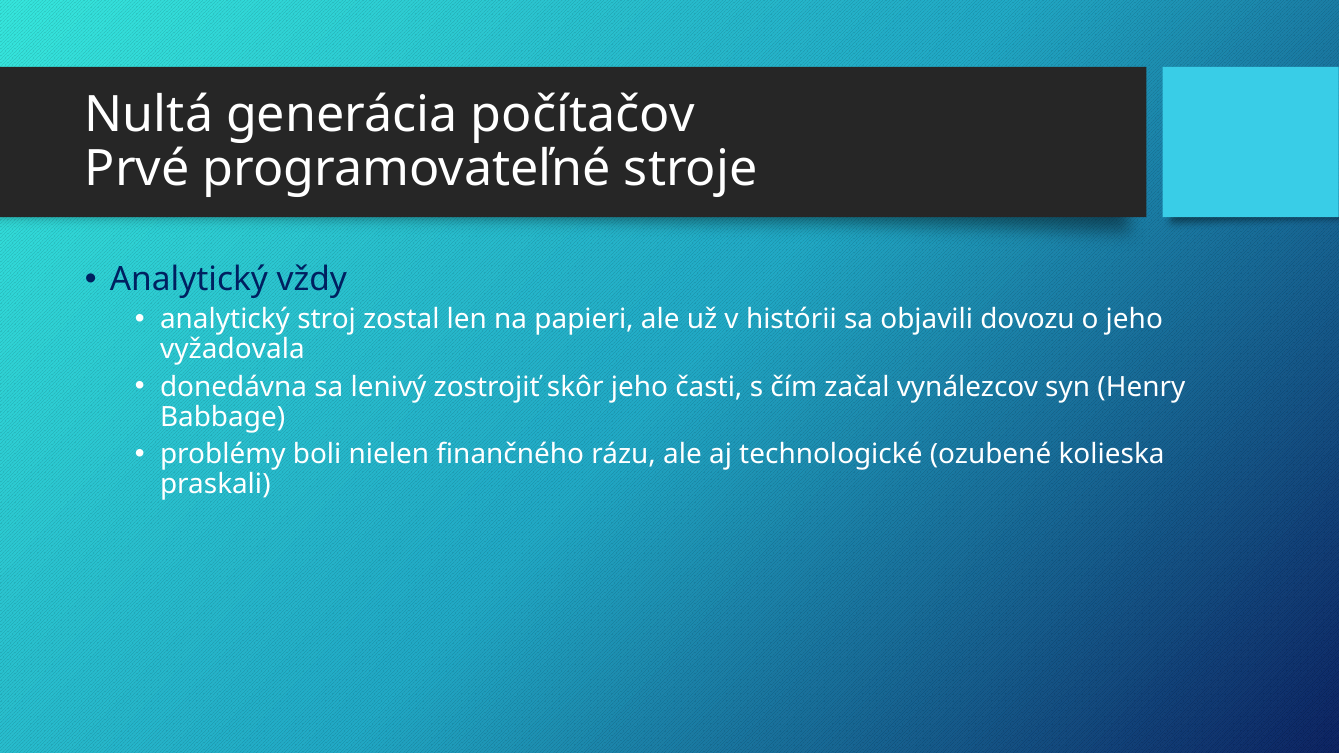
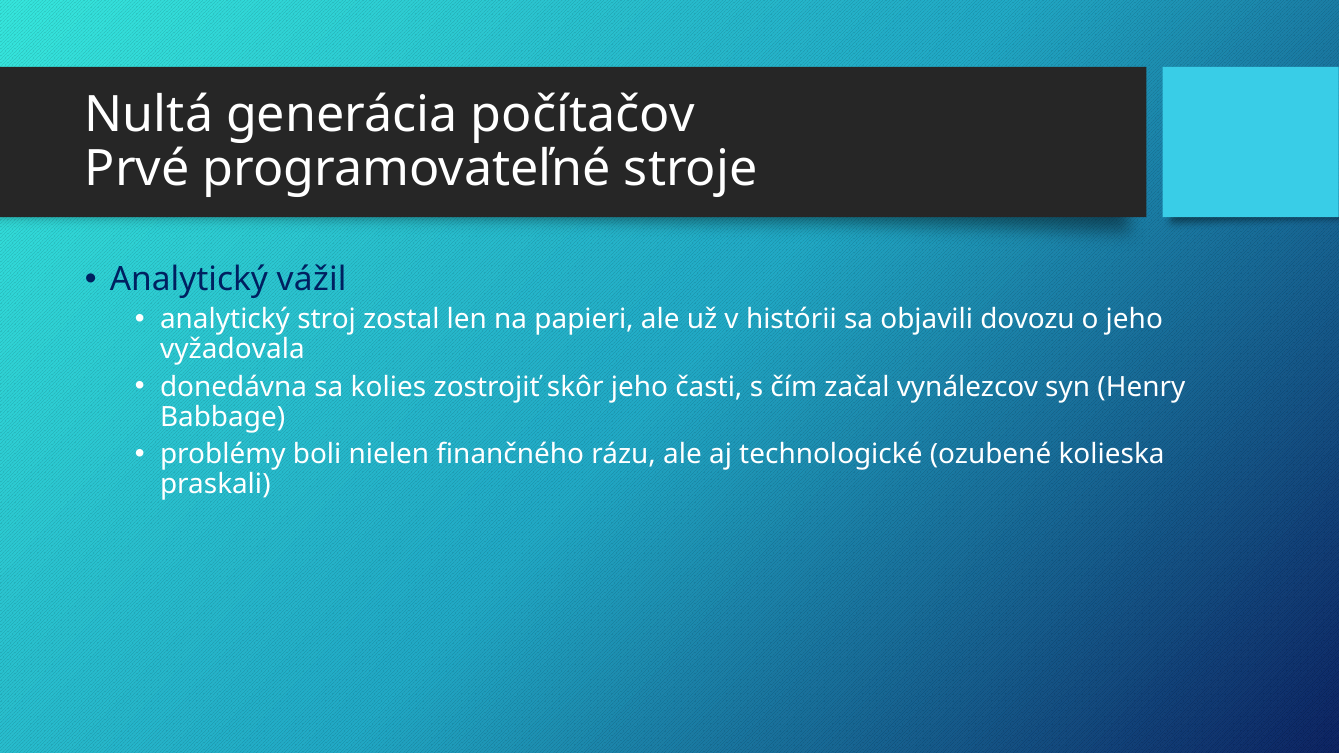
vždy: vždy -> vážil (312, 280)
lenivý: lenivý -> kolies (388, 387)
